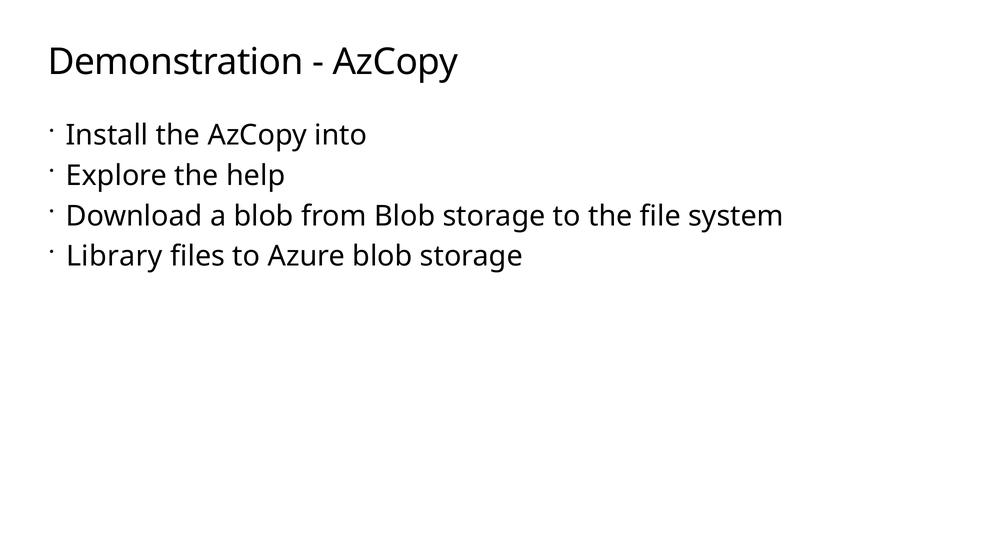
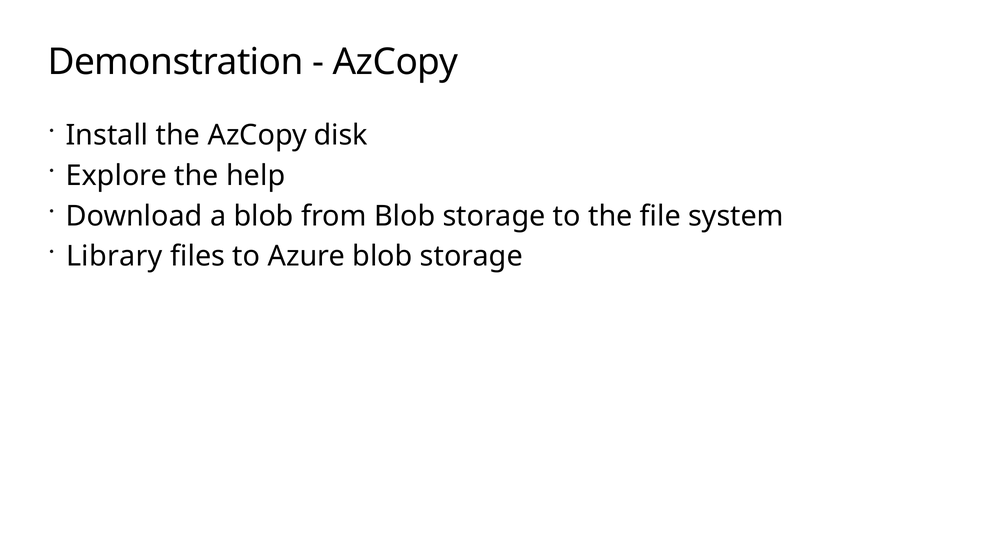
into: into -> disk (341, 135)
